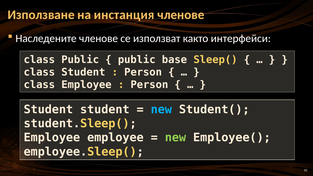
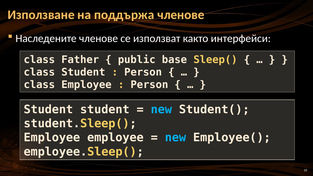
инстанция: инстанция -> поддържа (124, 15)
class Public: Public -> Father (80, 60)
new colour: light green -> light blue (175, 138)
